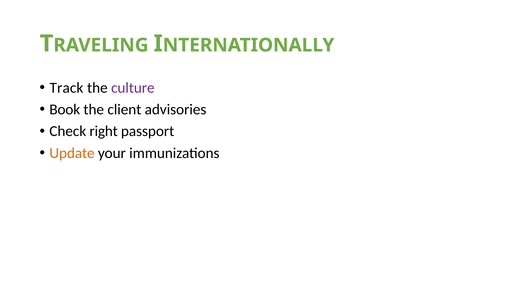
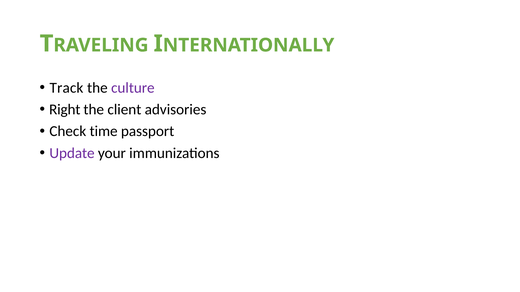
Book: Book -> Right (65, 110)
right: right -> time (104, 132)
Update colour: orange -> purple (72, 153)
